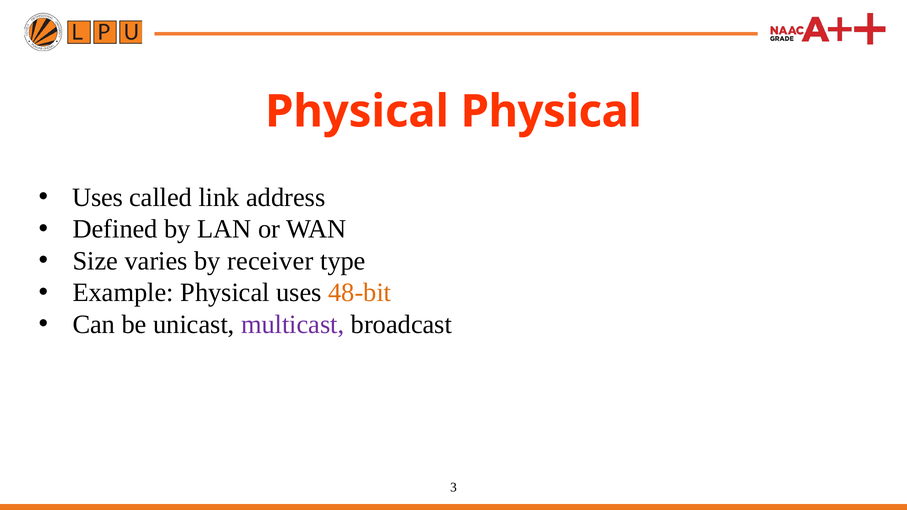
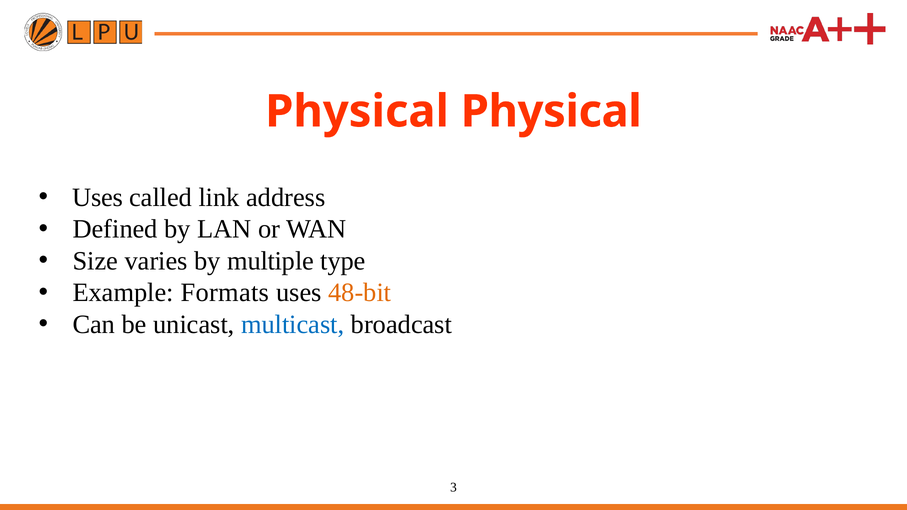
receiver: receiver -> multiple (271, 261)
Example Physical: Physical -> Formats (225, 293)
multicast colour: purple -> blue (293, 325)
